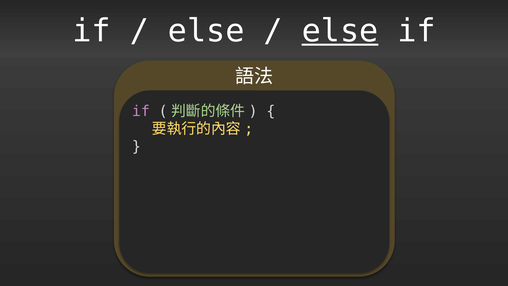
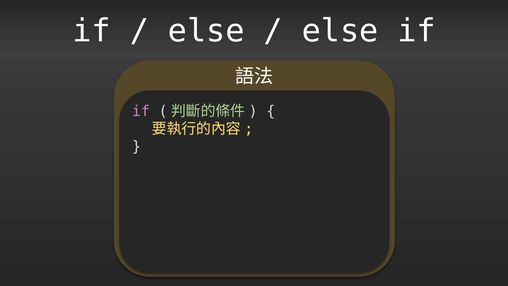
else underline: present -> none (340, 31)
